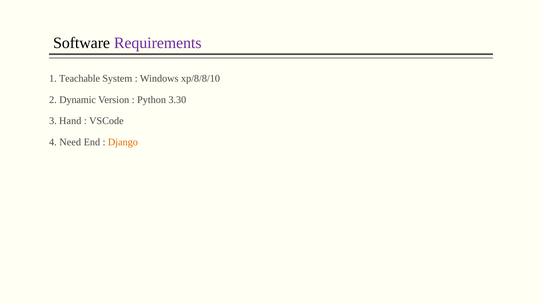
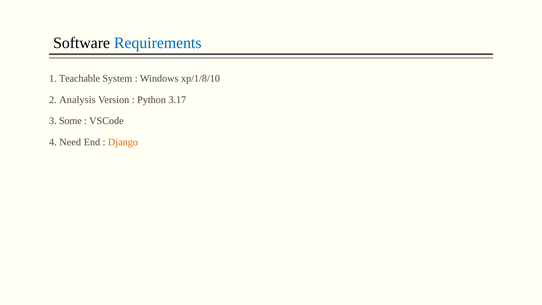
Requirements colour: purple -> blue (158, 43)
xp/8/8/10: xp/8/8/10 -> xp/1/8/10 (200, 79)
Dynamic: Dynamic -> Analysis (78, 100)
3.30: 3.30 -> 3.17 (177, 100)
Hand: Hand -> Some (70, 121)
